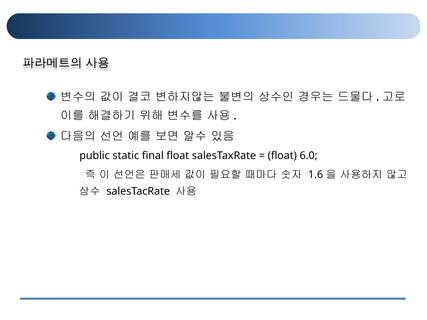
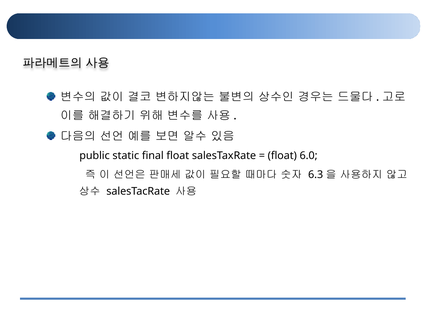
1.6: 1.6 -> 6.3 (316, 175)
